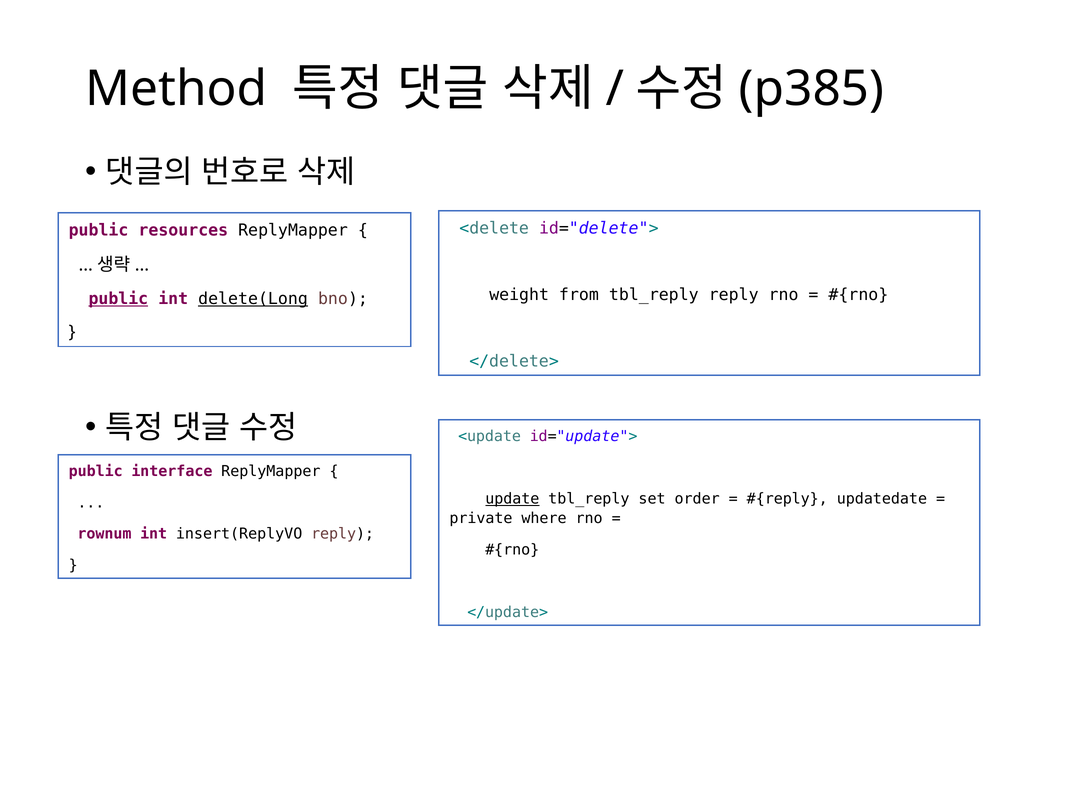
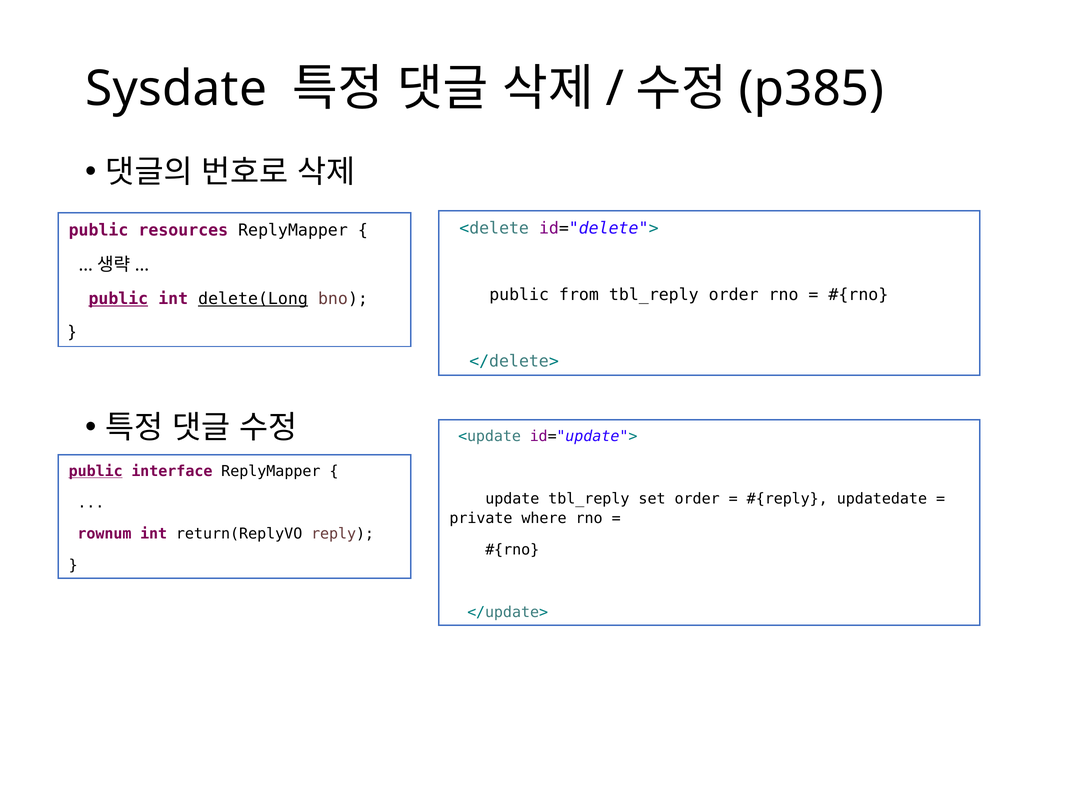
Method: Method -> Sysdate (176, 89)
weight: weight -> public (519, 295)
tbl_reply reply: reply -> order (734, 295)
public underline: none -> present (96, 472)
update underline: present -> none (512, 499)
insert(ReplyVO: insert(ReplyVO -> return(ReplyVO (239, 534)
